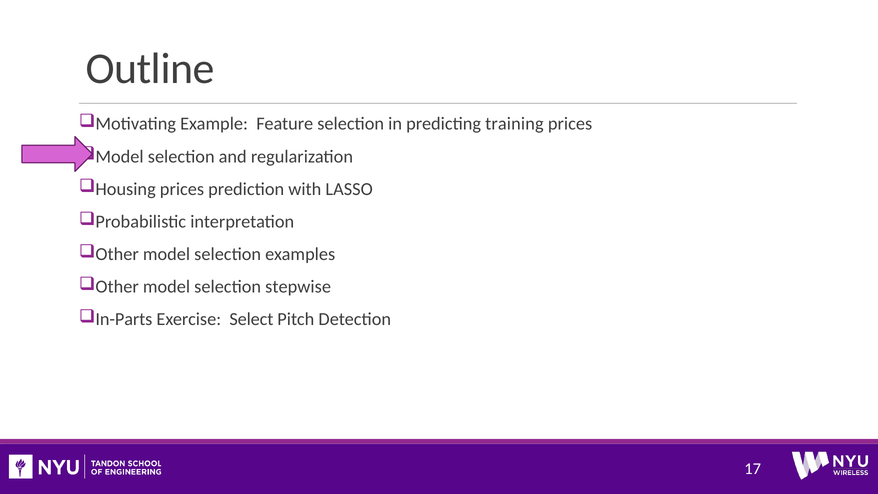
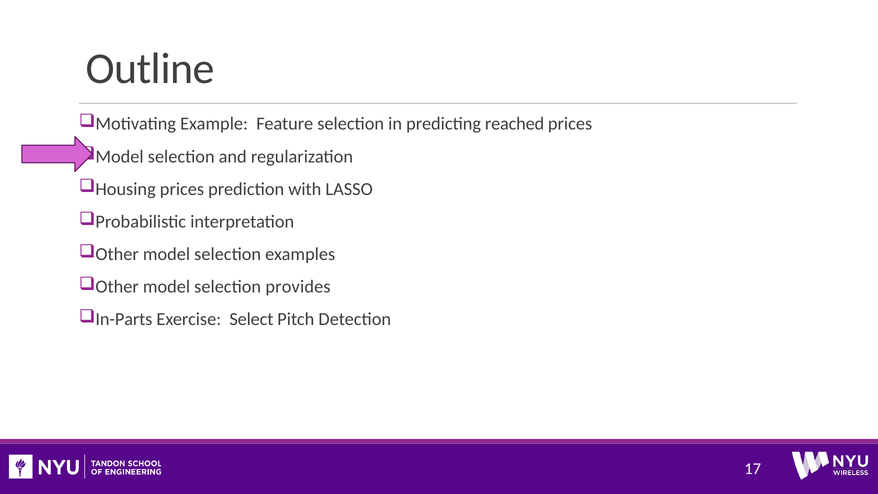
training: training -> reached (515, 124)
stepwise: stepwise -> provides (298, 287)
